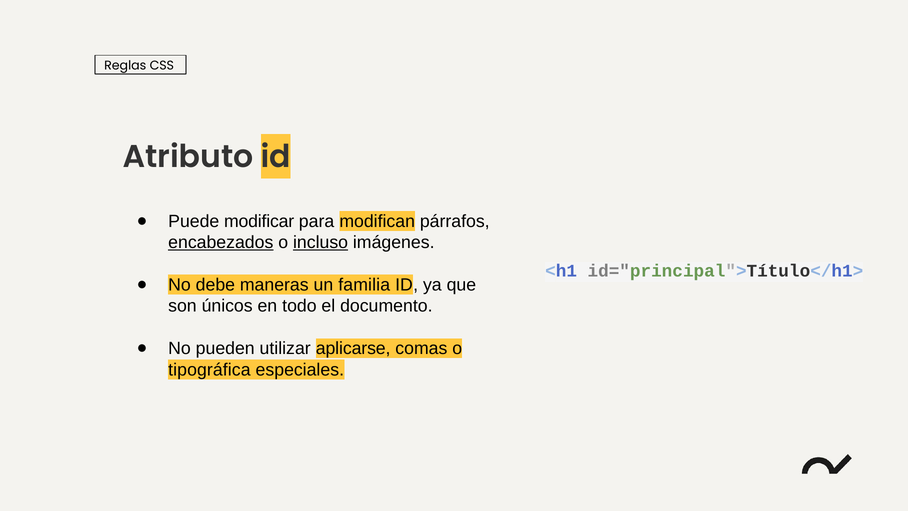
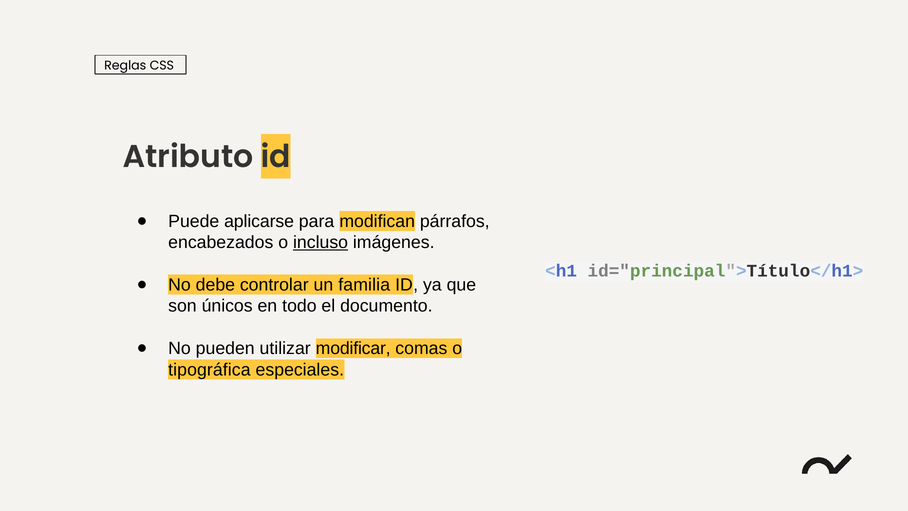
modificar: modificar -> aplicarse (259, 221)
encabezados underline: present -> none (221, 242)
maneras: maneras -> controlar (274, 285)
aplicarse: aplicarse -> modificar (353, 348)
